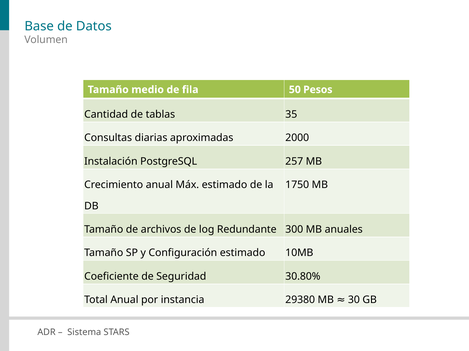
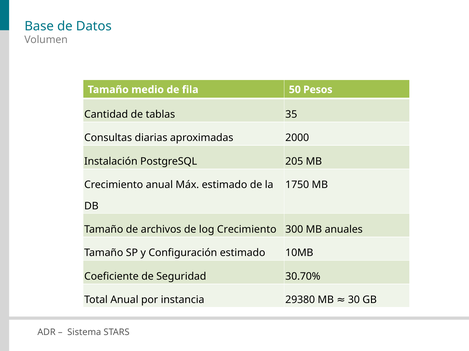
257: 257 -> 205 (294, 162)
log Redundante: Redundante -> Crecimiento (247, 230)
30.80%: 30.80% -> 30.70% (303, 277)
